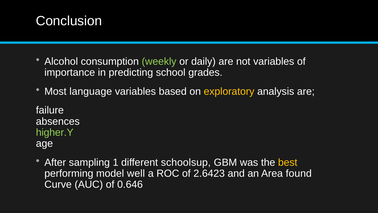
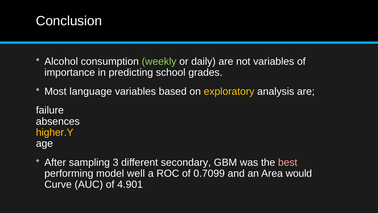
higher.Y colour: light green -> yellow (55, 132)
1: 1 -> 3 (116, 162)
schoolsup: schoolsup -> secondary (186, 162)
best colour: yellow -> pink (288, 162)
2.6423: 2.6423 -> 0.7099 (209, 173)
found: found -> would (299, 173)
0.646: 0.646 -> 4.901 (130, 184)
